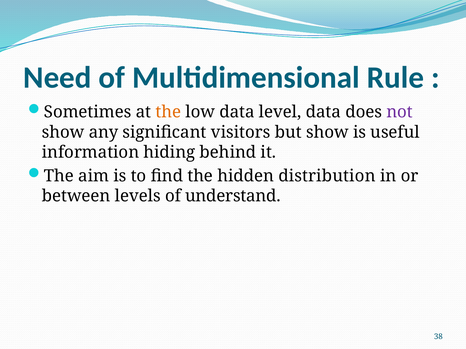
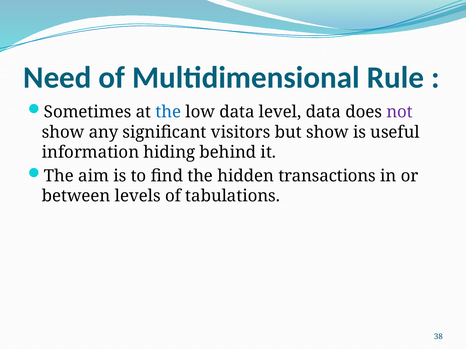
the colour: orange -> blue (168, 112)
distribution: distribution -> transactions (327, 176)
understand: understand -> tabulations (233, 196)
